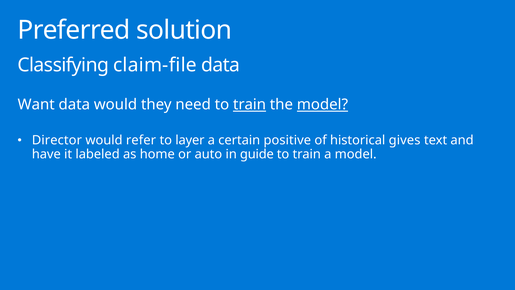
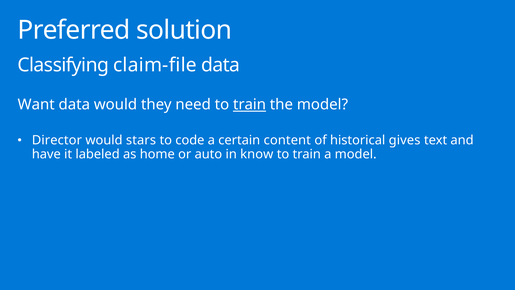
model underline: present -> none (322, 105)
refer: refer -> stars (141, 140)
layer: layer -> code (190, 140)
positive: positive -> content (287, 140)
guide: guide -> know (257, 154)
